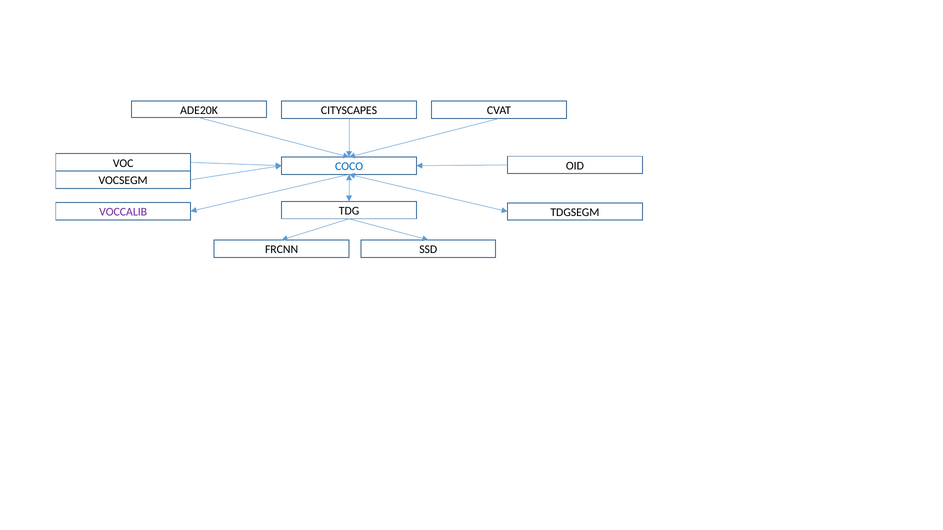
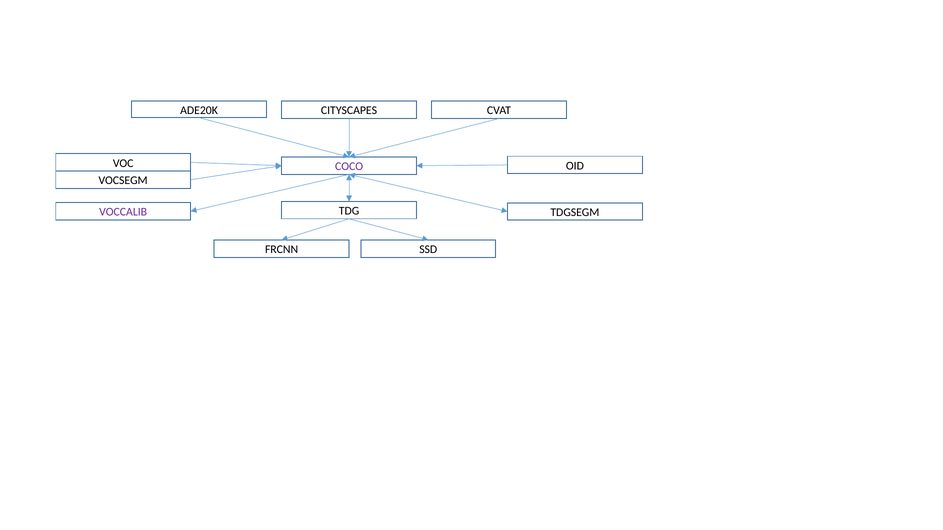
COCO colour: blue -> purple (349, 167)
